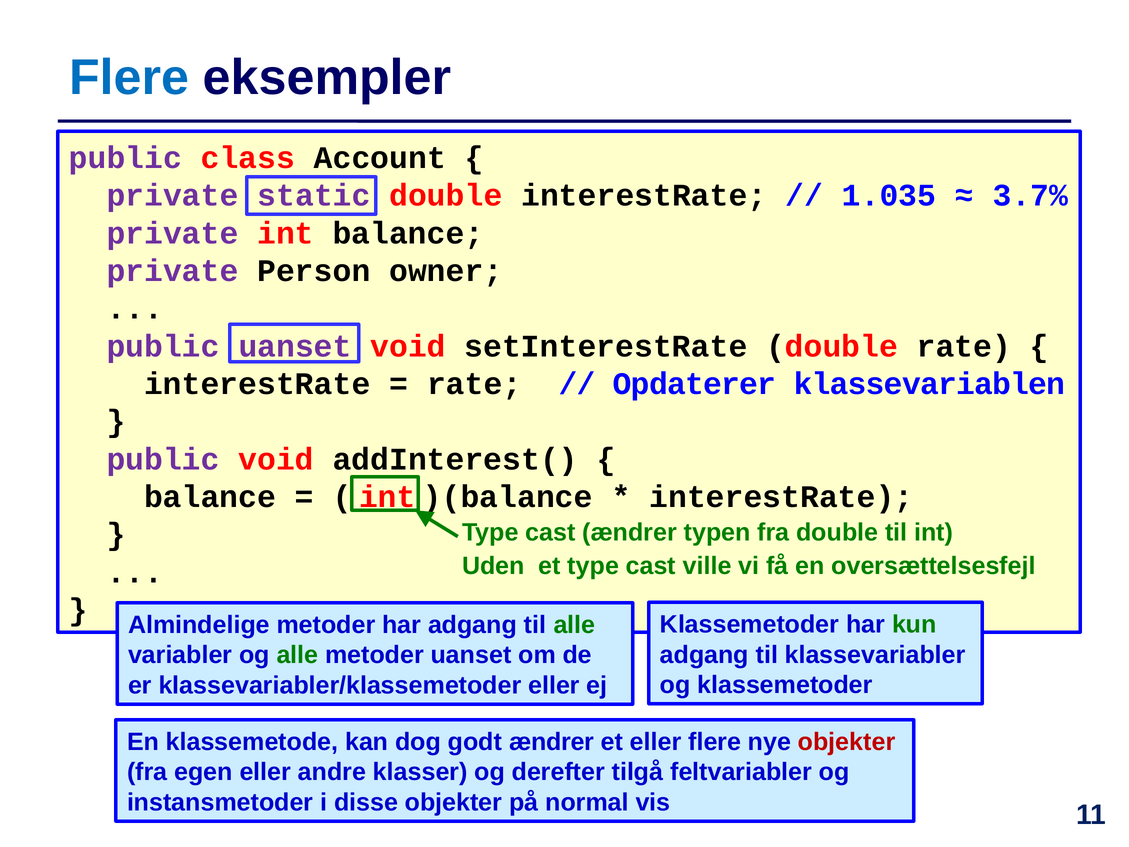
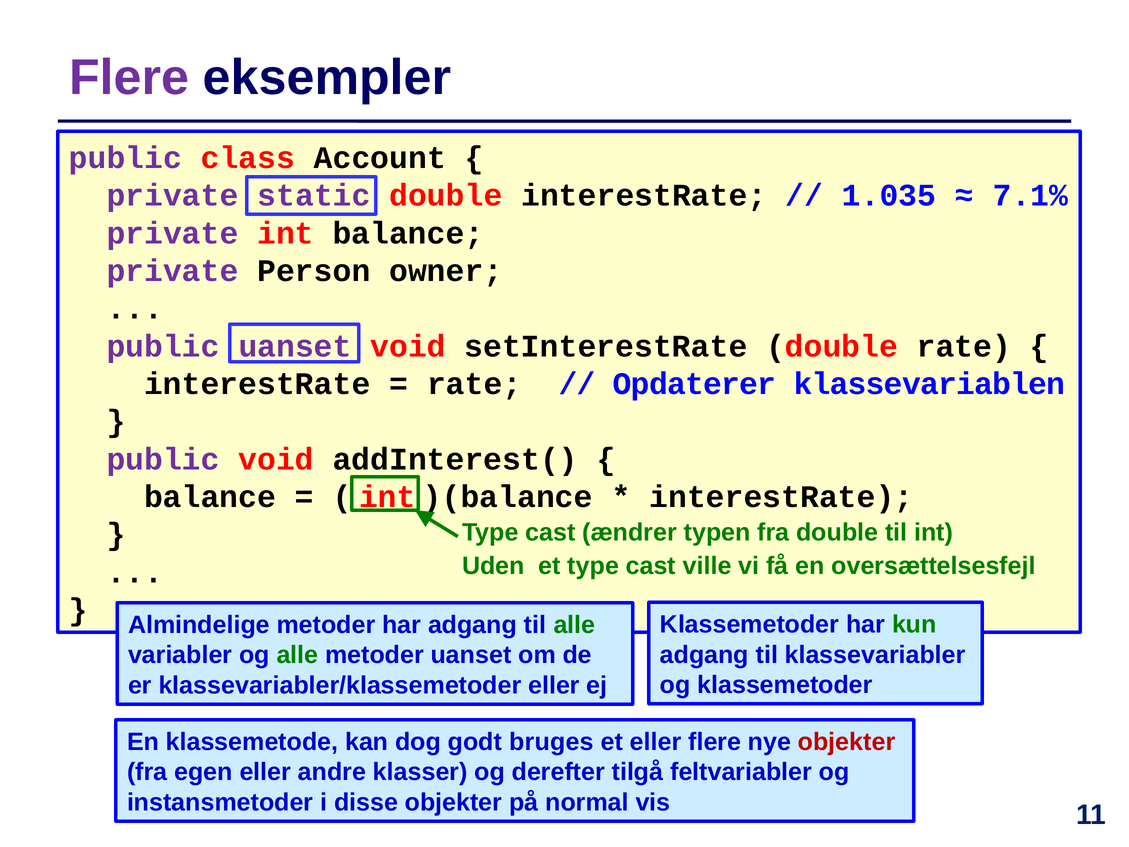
Flere colour: blue -> purple (129, 78)
3.7%: 3.7% -> 7.1% (1030, 196)
godt ændrer: ændrer -> bruges (551, 742)
